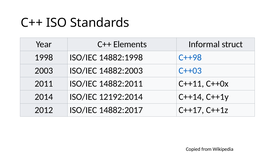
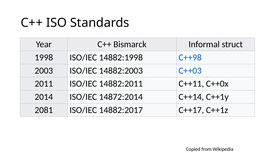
Elements: Elements -> Bismarck (130, 44)
12192:2014: 12192:2014 -> 14872:2014 (121, 97)
2012: 2012 -> 2081 (44, 110)
